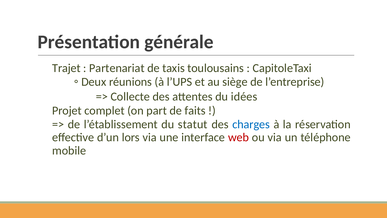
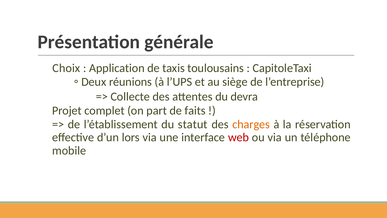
Trajet: Trajet -> Choix (66, 68)
Partenariat: Partenariat -> Application (117, 68)
idées: idées -> devra (244, 96)
charges colour: blue -> orange (251, 124)
